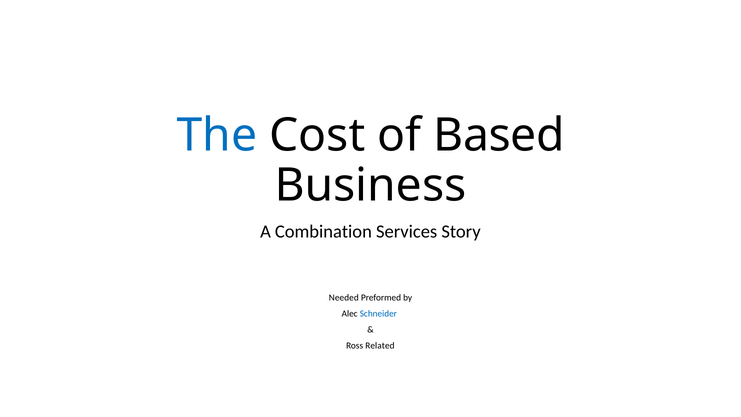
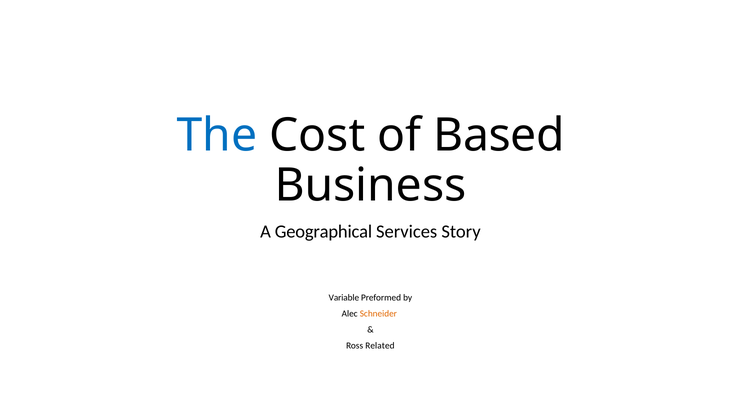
Combination: Combination -> Geographical (323, 232)
Needed: Needed -> Variable (344, 298)
Schneider colour: blue -> orange (378, 313)
